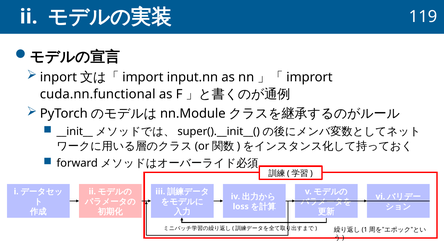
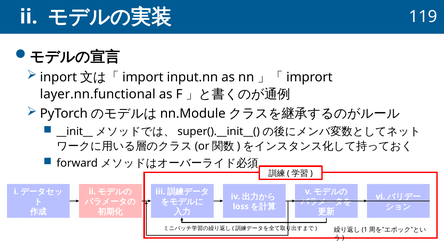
cuda.nn.functional: cuda.nn.functional -> layer.nn.functional (98, 94)
